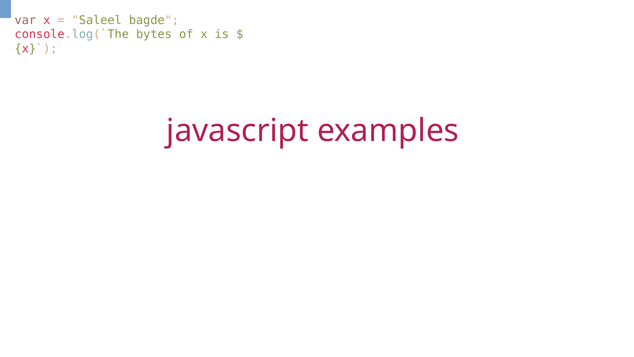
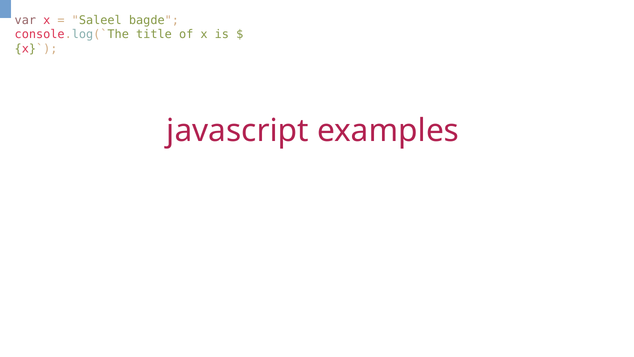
bytes: bytes -> title (154, 34)
